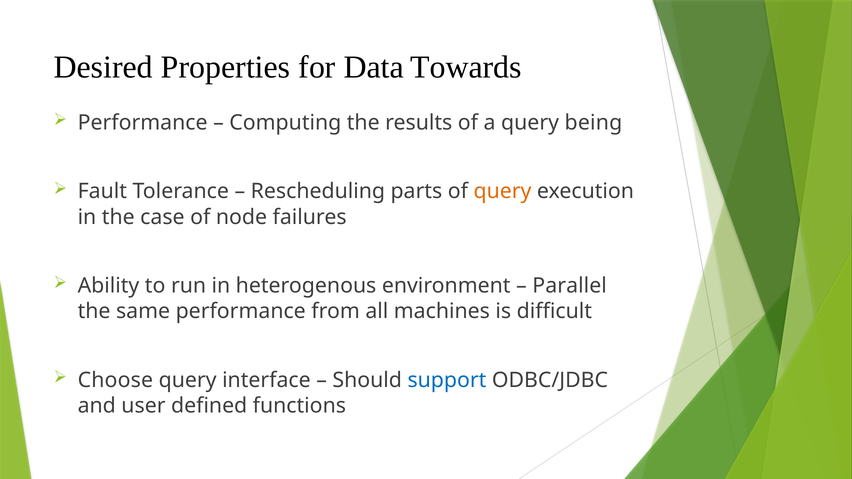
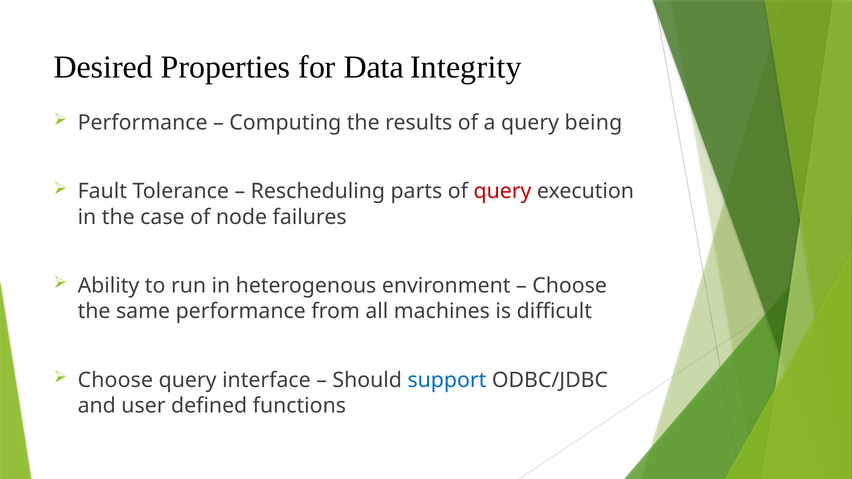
Towards: Towards -> Integrity (466, 67)
query colour: orange -> red (503, 192)
Parallel: Parallel -> Choose (570, 286)
